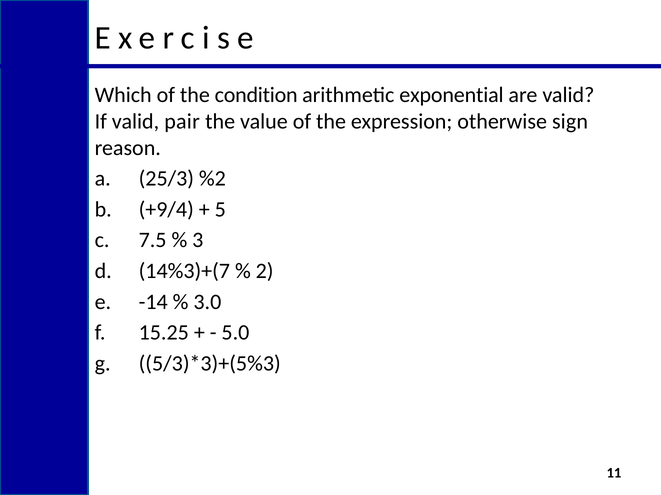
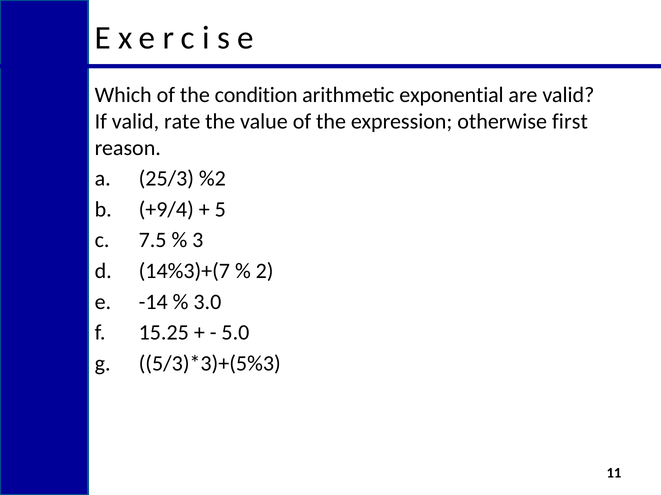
pair: pair -> rate (182, 122)
sign: sign -> first (570, 122)
